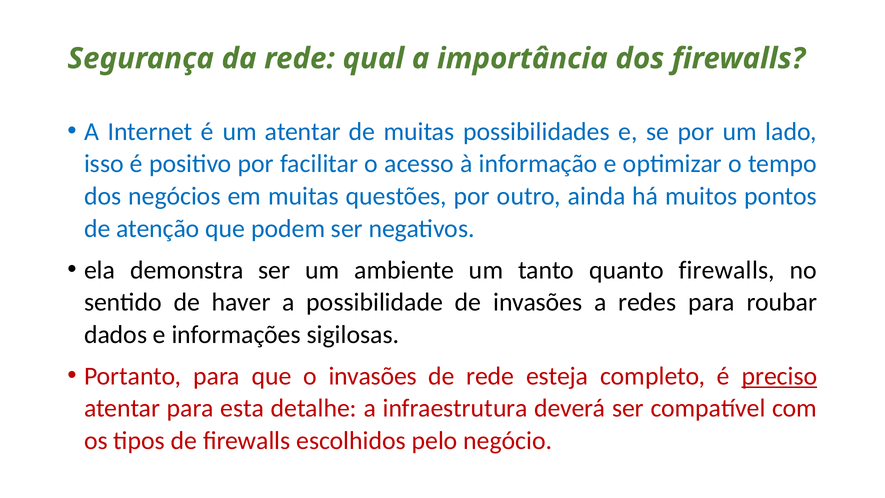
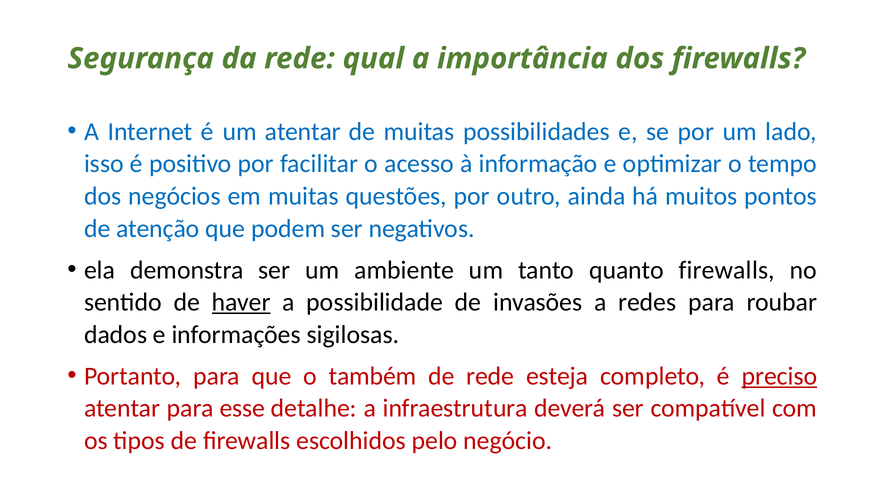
haver underline: none -> present (241, 302)
o invasões: invasões -> também (373, 376)
esta: esta -> esse (242, 408)
